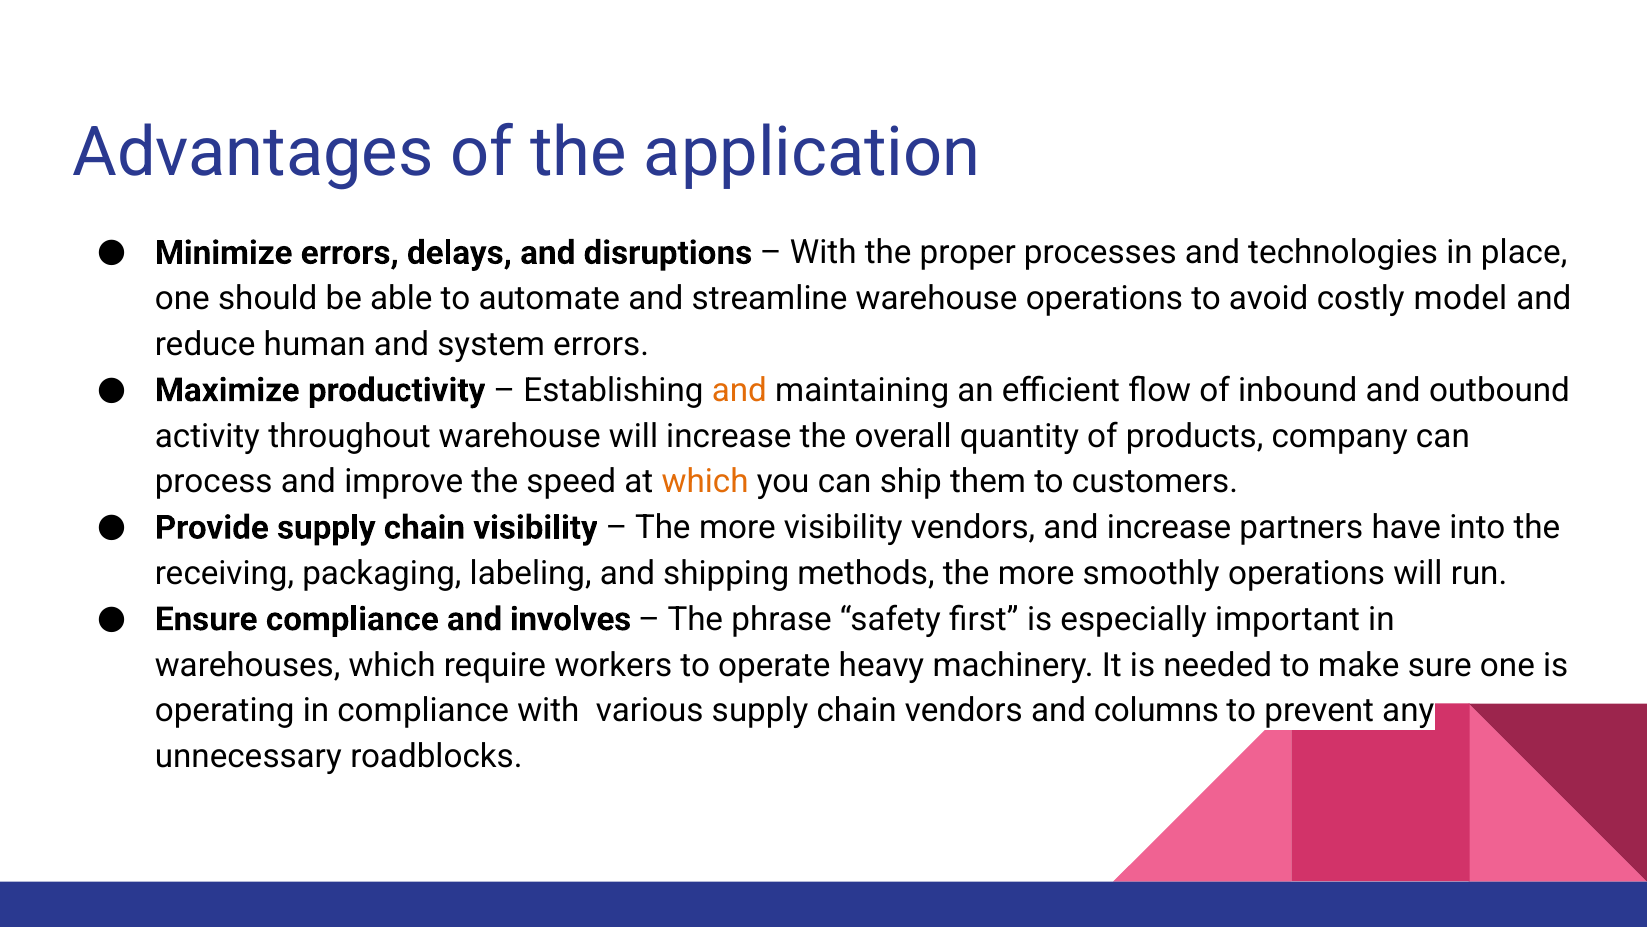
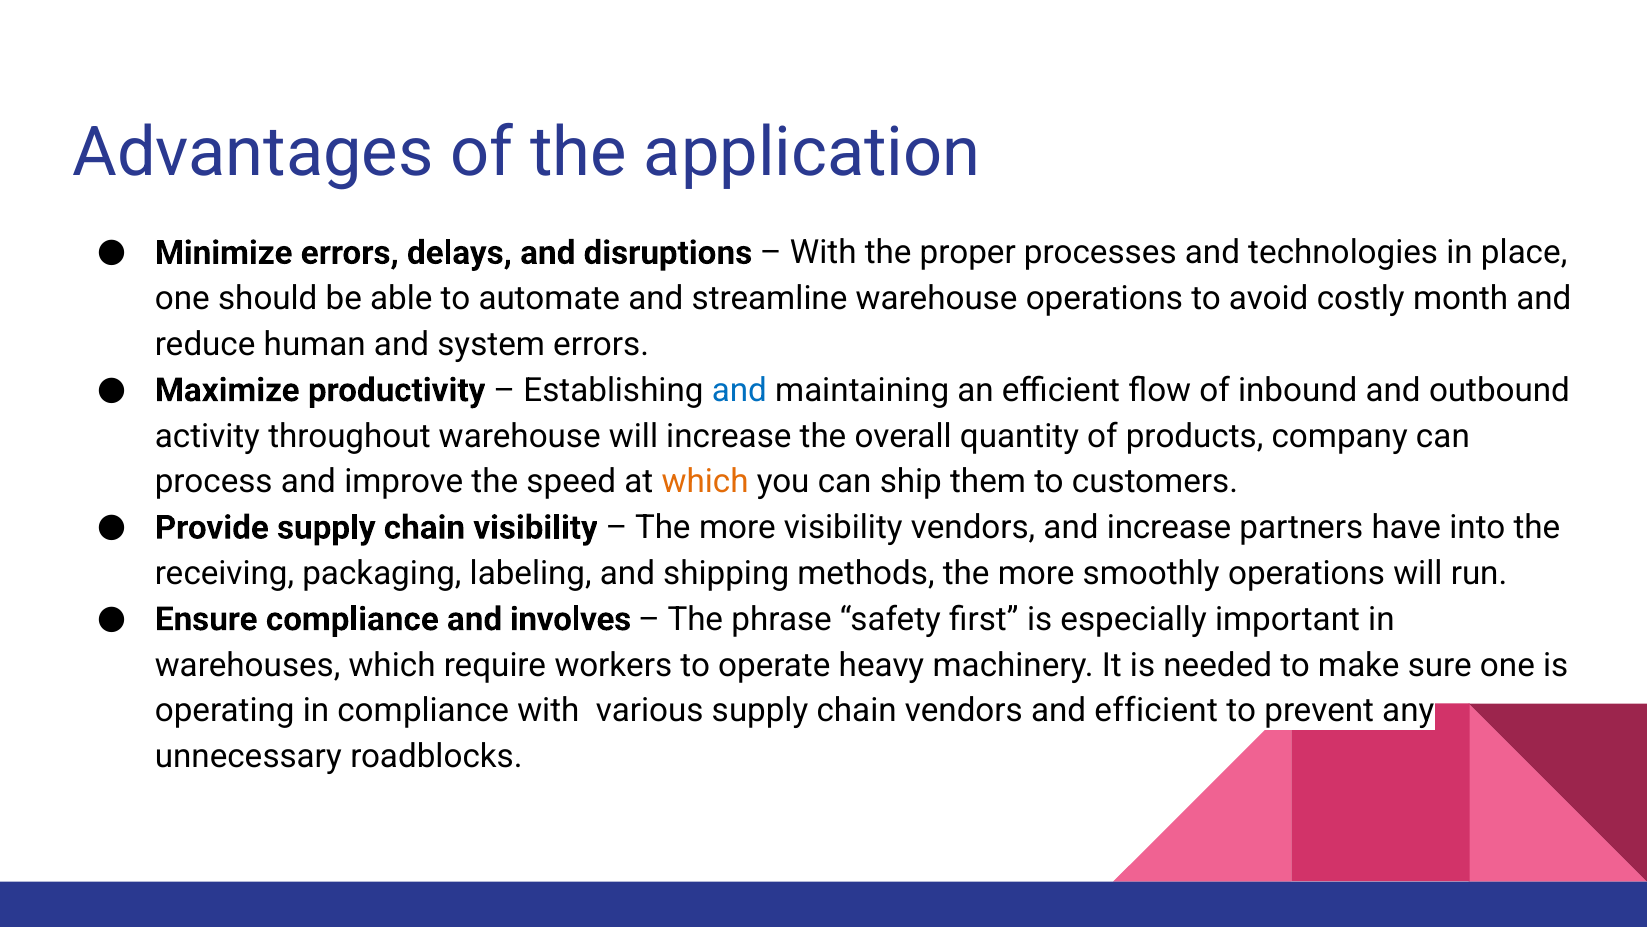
model: model -> month (1461, 298)
and colour: orange -> blue (739, 390)
and columns: columns -> efficient (1156, 710)
